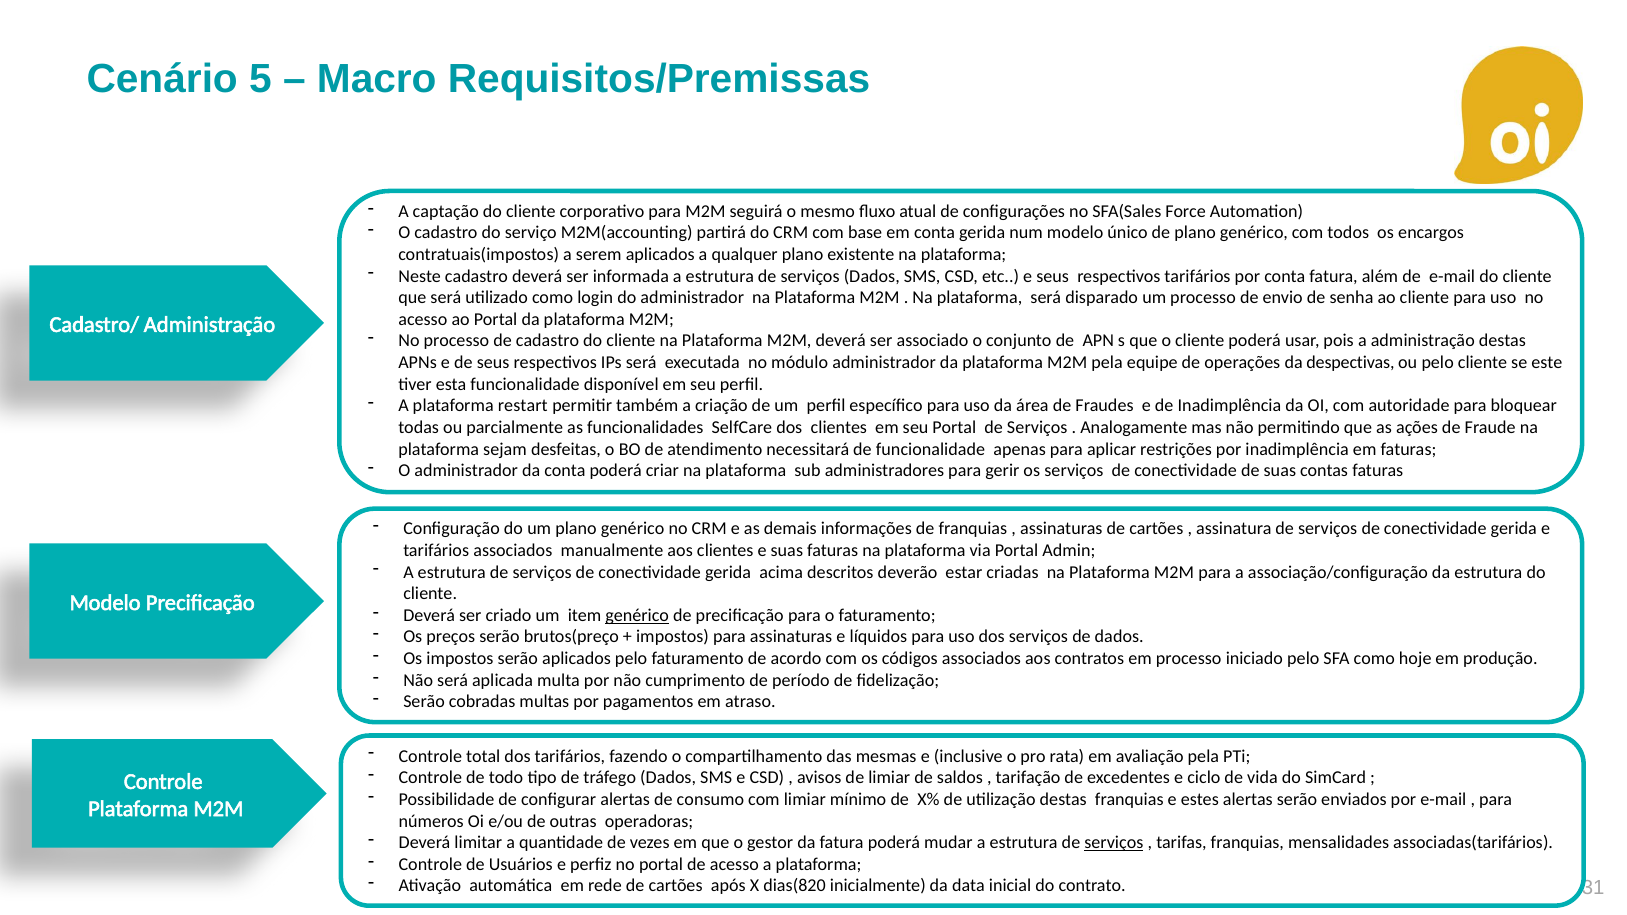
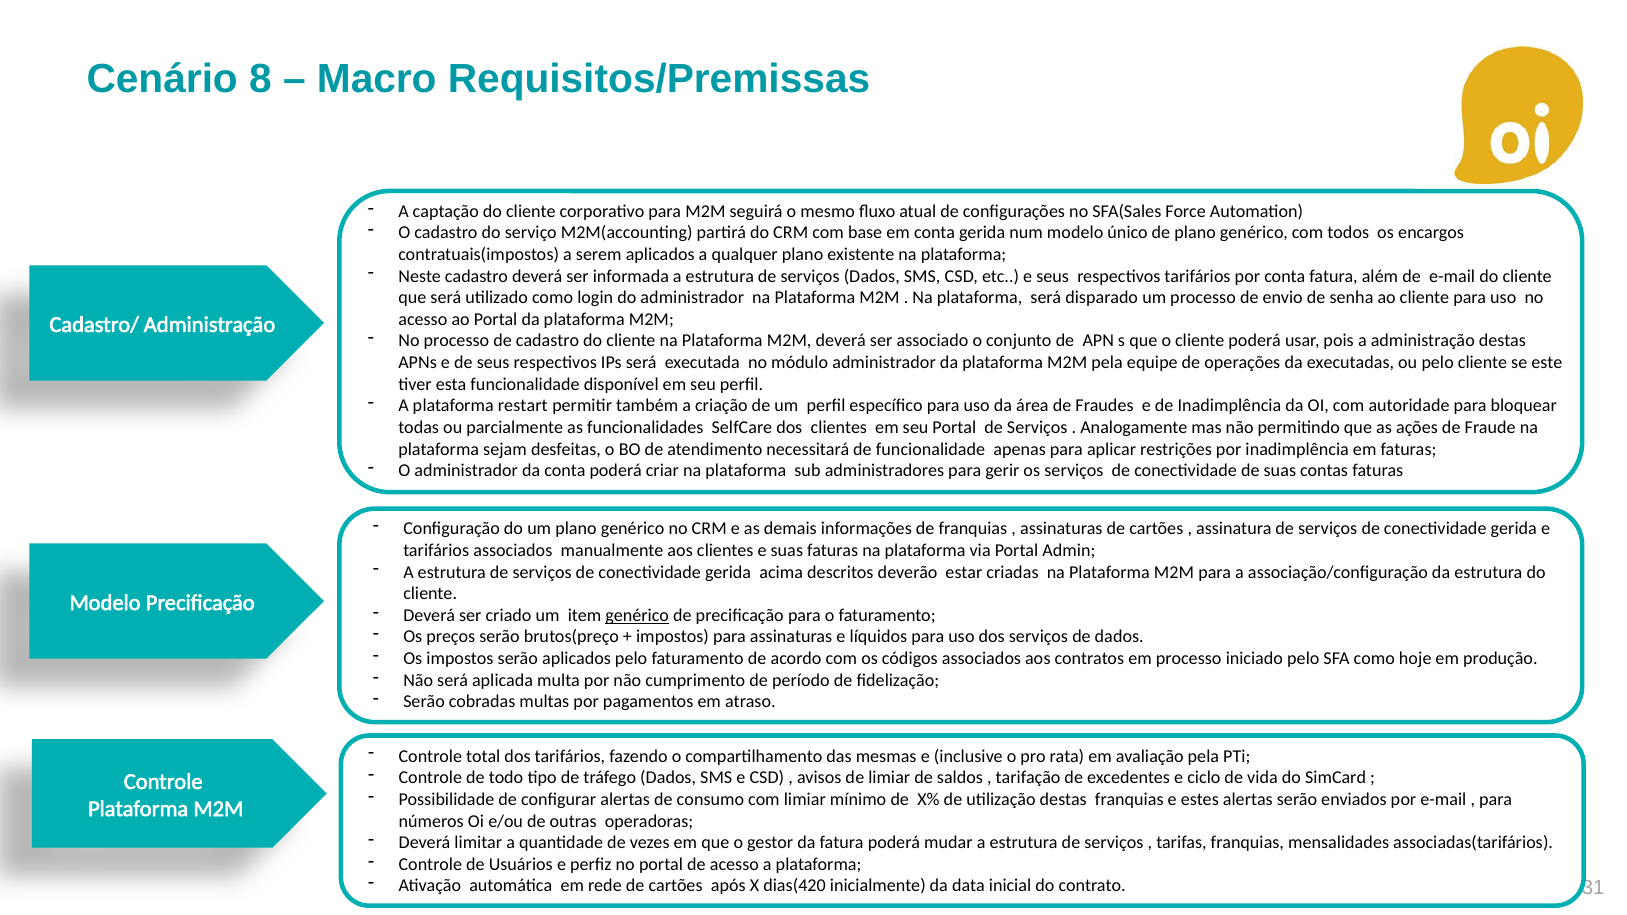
5: 5 -> 8 (260, 79)
despectivas: despectivas -> executadas (1350, 363)
serviços underline: present -> none (1114, 843)
dias(820: dias(820 -> dias(420 (795, 886)
